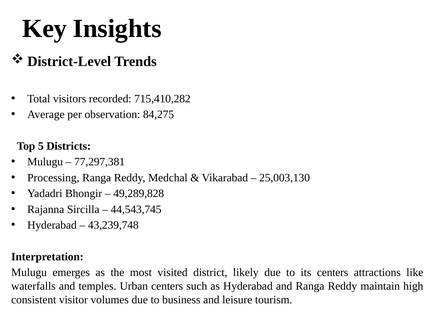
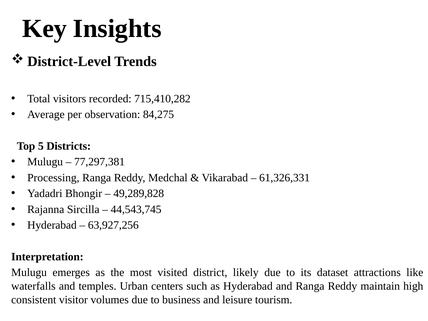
25,003,130: 25,003,130 -> 61,326,331 (285, 178)
43,239,748: 43,239,748 -> 63,927,256 (113, 225)
its centers: centers -> dataset (333, 273)
